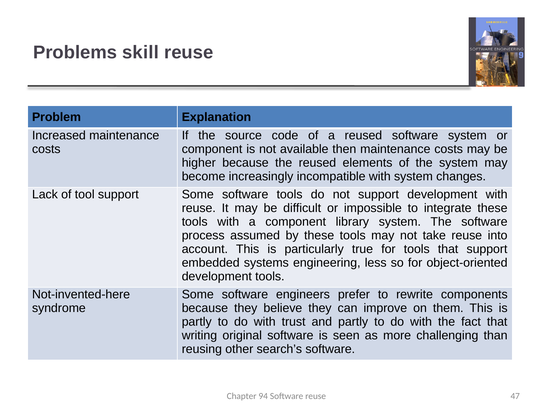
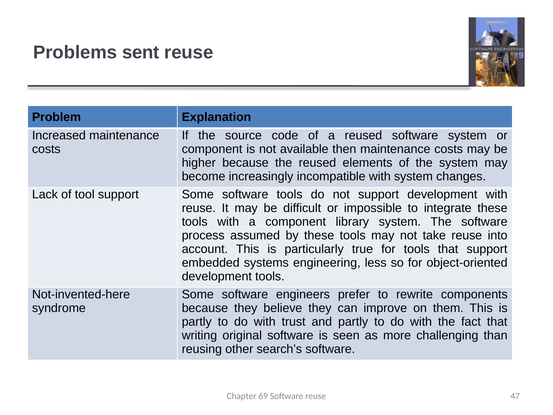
skill: skill -> sent (141, 52)
94: 94 -> 69 (263, 396)
